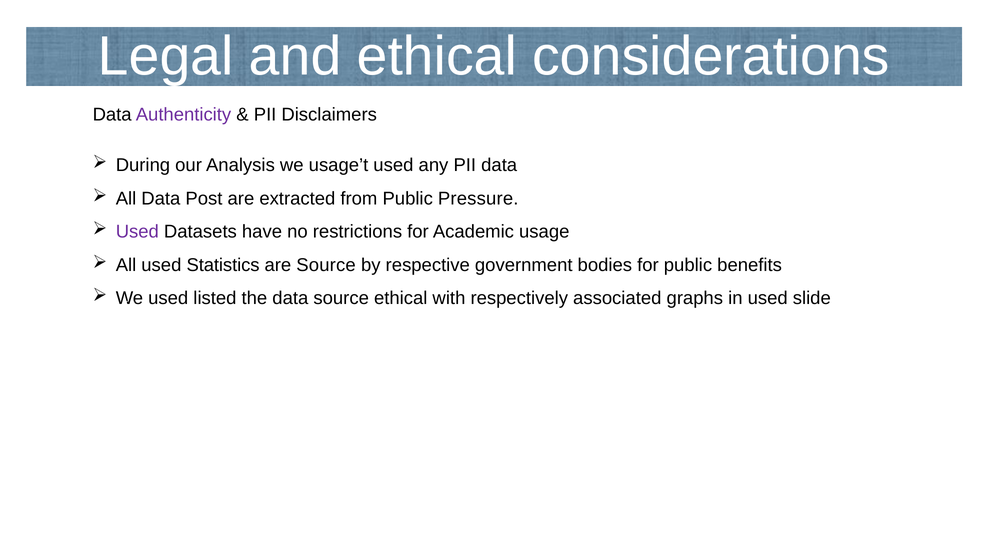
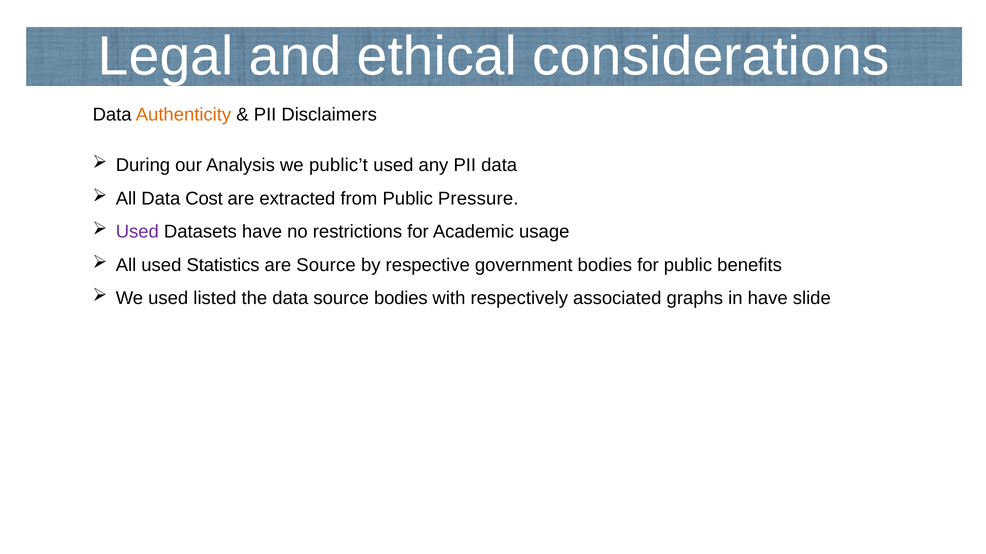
Authenticity colour: purple -> orange (184, 115)
usage’t: usage’t -> public’t (338, 166)
Post: Post -> Cost (204, 199)
source ethical: ethical -> bodies (401, 299)
in used: used -> have (768, 299)
